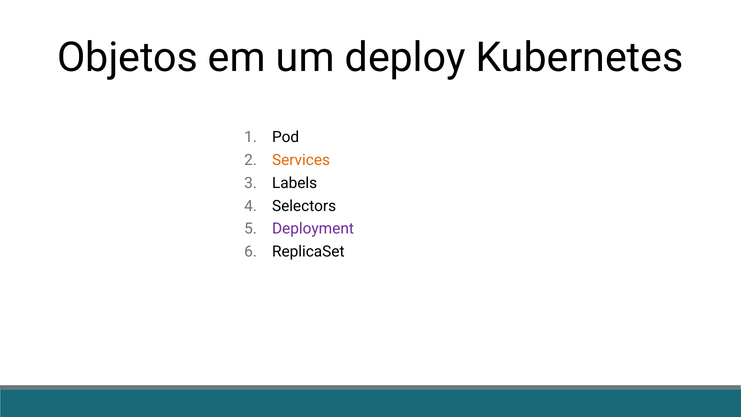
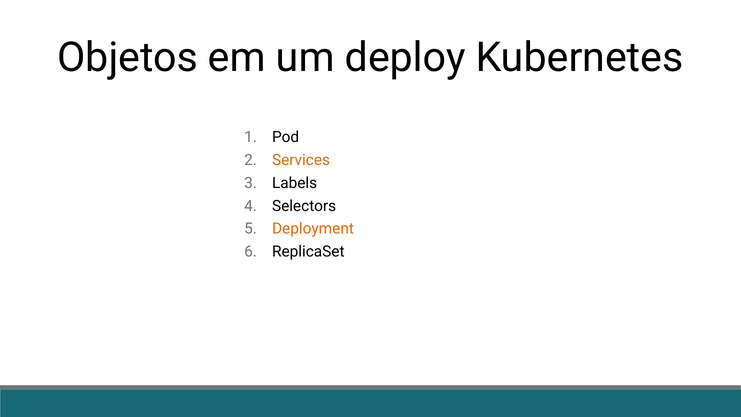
Deployment colour: purple -> orange (313, 229)
